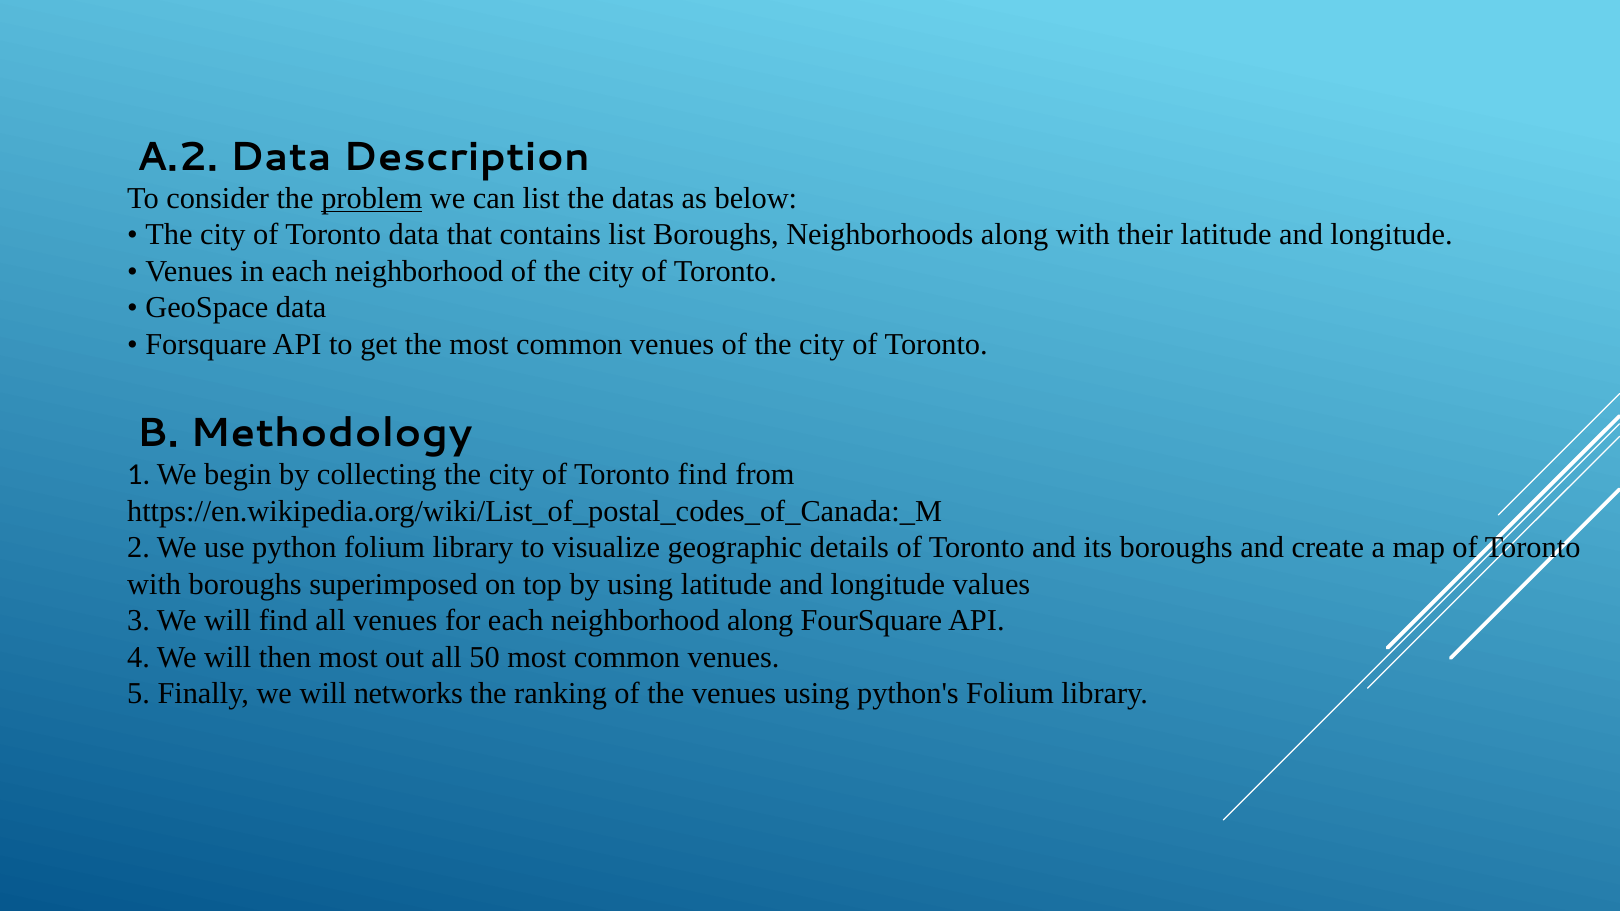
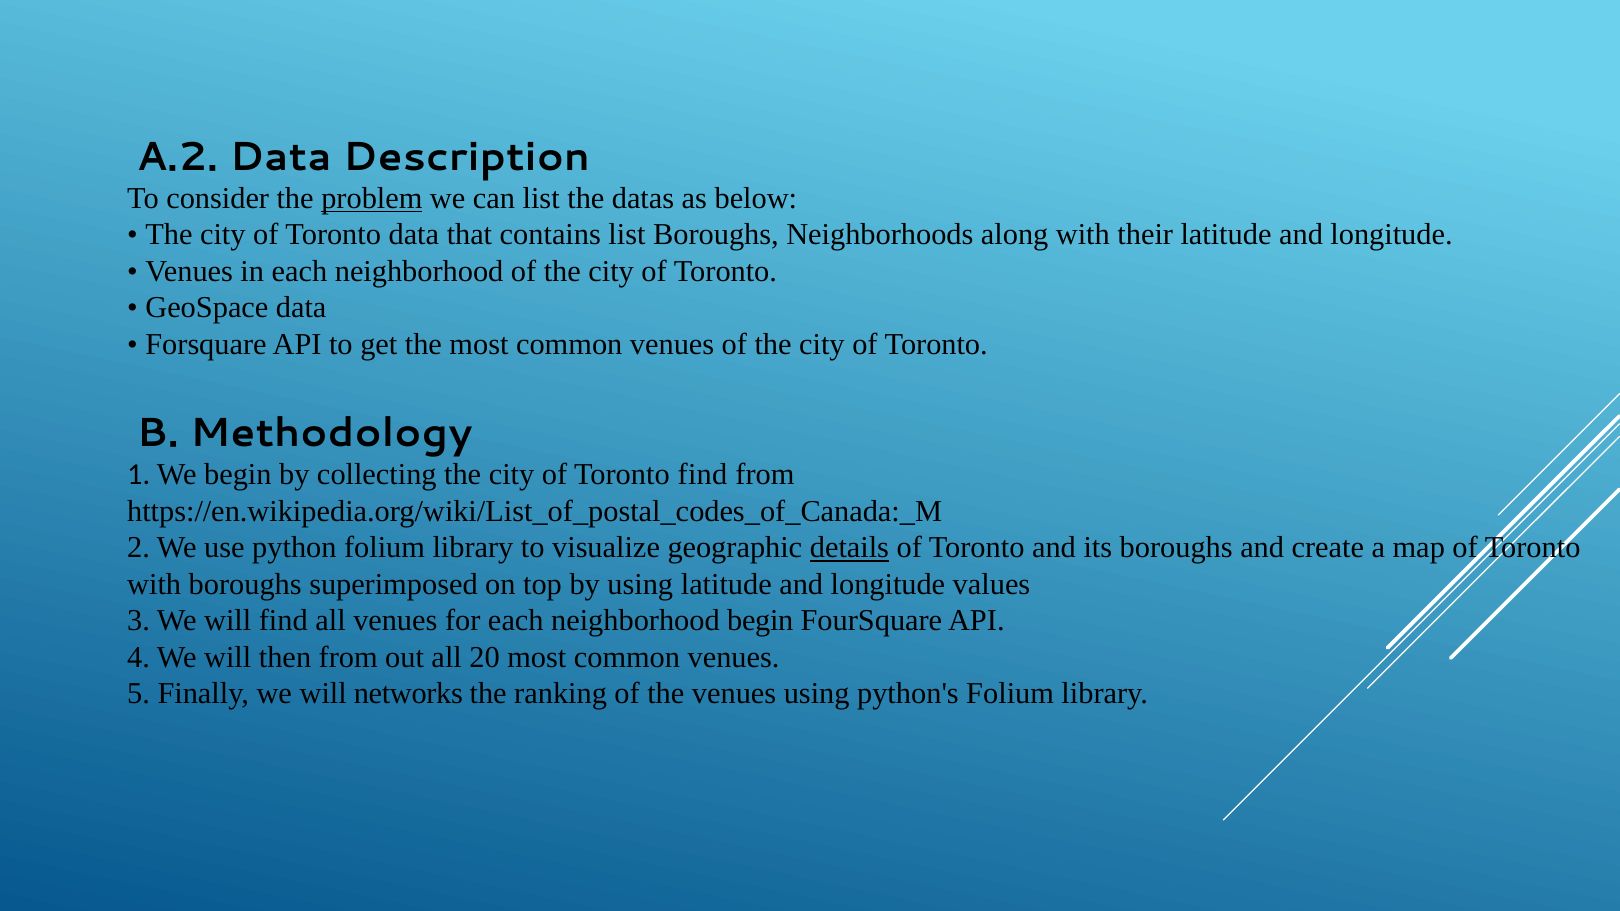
details underline: none -> present (849, 548)
neighborhood along: along -> begin (760, 621)
then most: most -> from (348, 657)
50: 50 -> 20 (485, 657)
